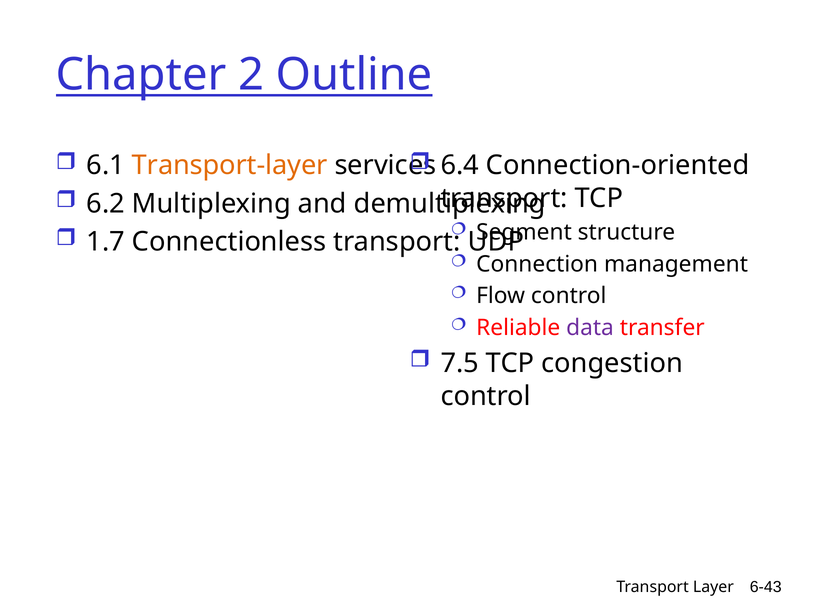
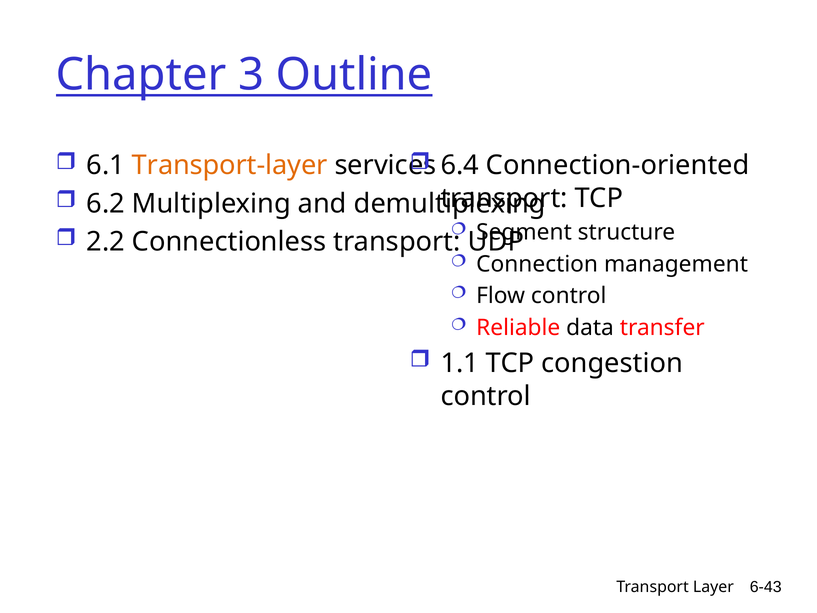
2: 2 -> 3 (251, 75)
1.7: 1.7 -> 2.2 (106, 242)
data colour: purple -> black (590, 328)
7.5: 7.5 -> 1.1 (460, 363)
